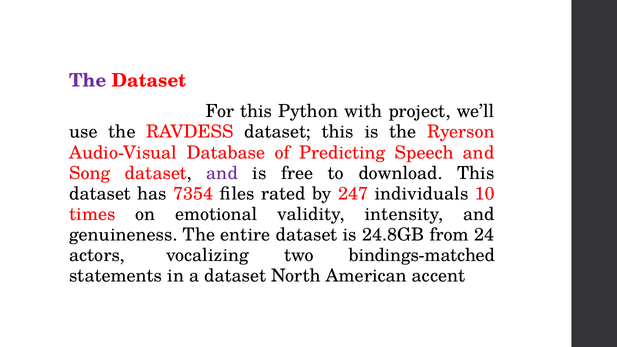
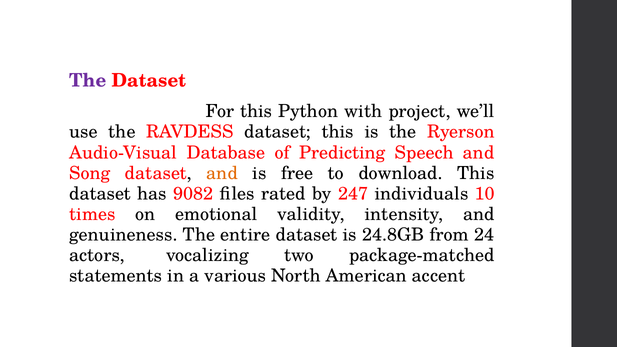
and colour: purple -> orange (222, 173)
7354: 7354 -> 9082 (193, 194)
bindings-matched: bindings-matched -> package-matched (422, 255)
a dataset: dataset -> various (235, 276)
